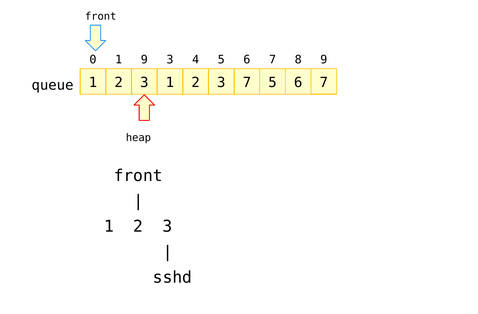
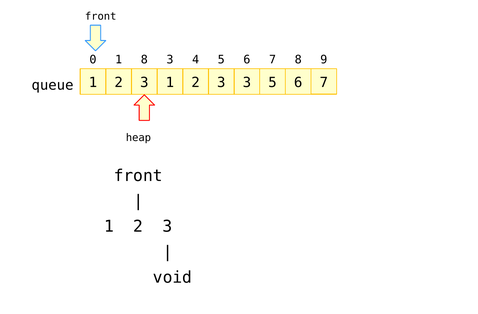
1 9: 9 -> 8 (144, 60)
3 7: 7 -> 3 (247, 82)
sshd: sshd -> void (172, 277)
